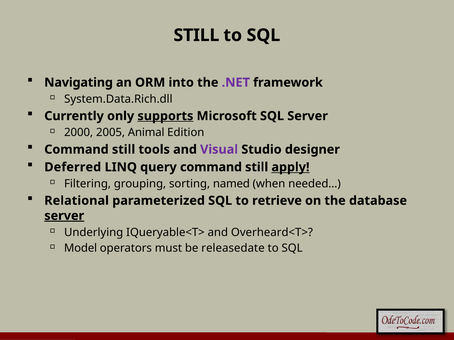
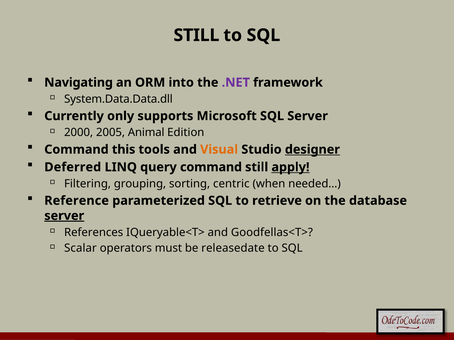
System.Data.Rich.dll: System.Data.Rich.dll -> System.Data.Data.dll (118, 99)
supports underline: present -> none (165, 116)
still: still -> this (124, 150)
Visual colour: purple -> orange (219, 150)
designer underline: none -> present (312, 150)
named: named -> centric (231, 184)
Relational: Relational -> Reference (77, 201)
Underlying: Underlying -> References (94, 233)
Overheard<T>: Overheard<T> -> Goodfellas<T> (272, 233)
Model: Model -> Scalar (80, 249)
